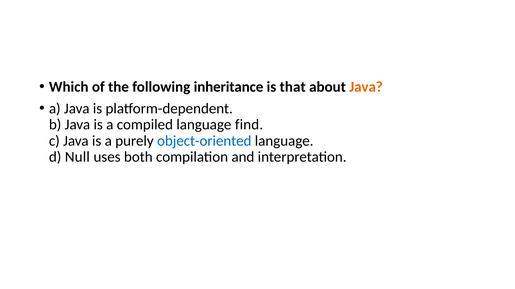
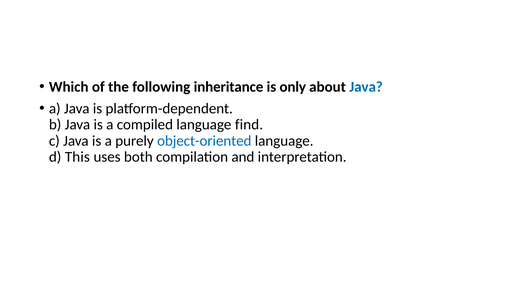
that: that -> only (293, 87)
Java colour: orange -> blue (366, 87)
Null: Null -> This (77, 157)
